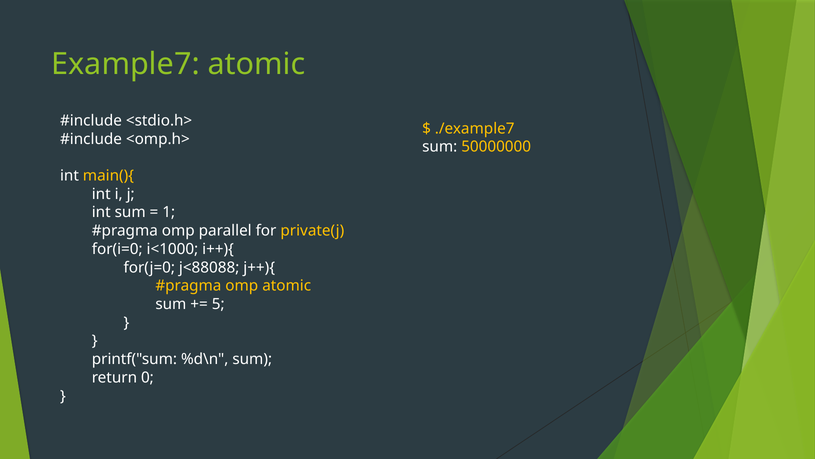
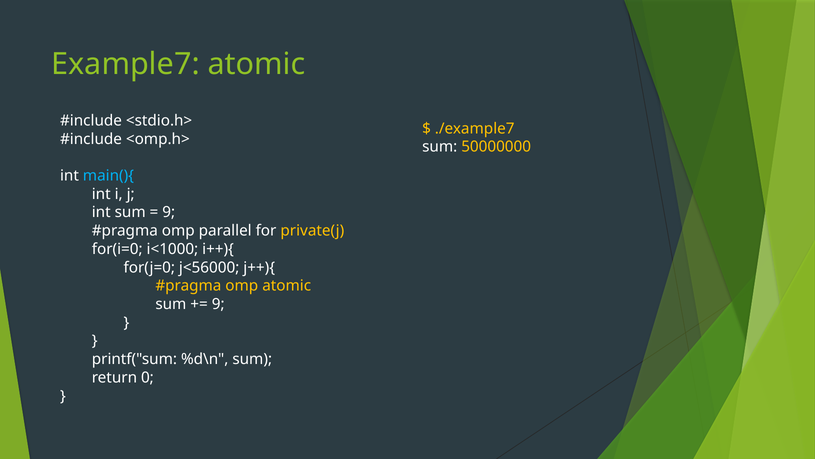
main(){ colour: yellow -> light blue (108, 175)
1: 1 -> 9 (169, 212)
j<88088: j<88088 -> j<56000 (209, 267)
5: 5 -> 9 (218, 304)
